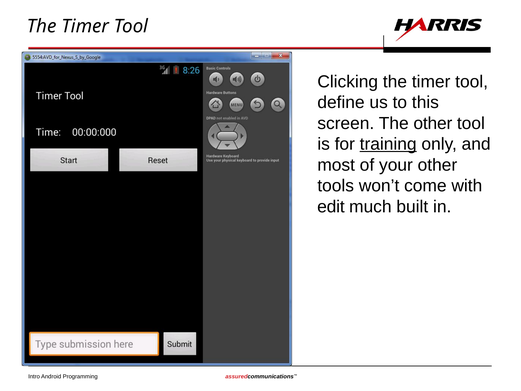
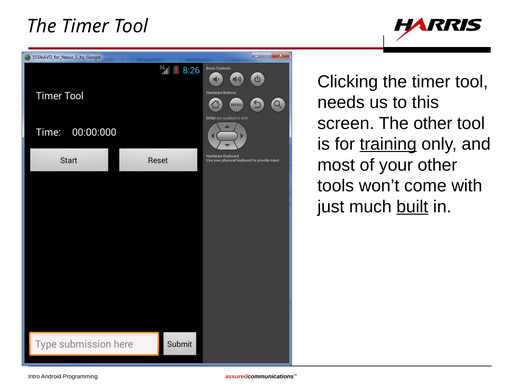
define: define -> needs (341, 102)
edit: edit -> just (331, 207)
built underline: none -> present (412, 207)
